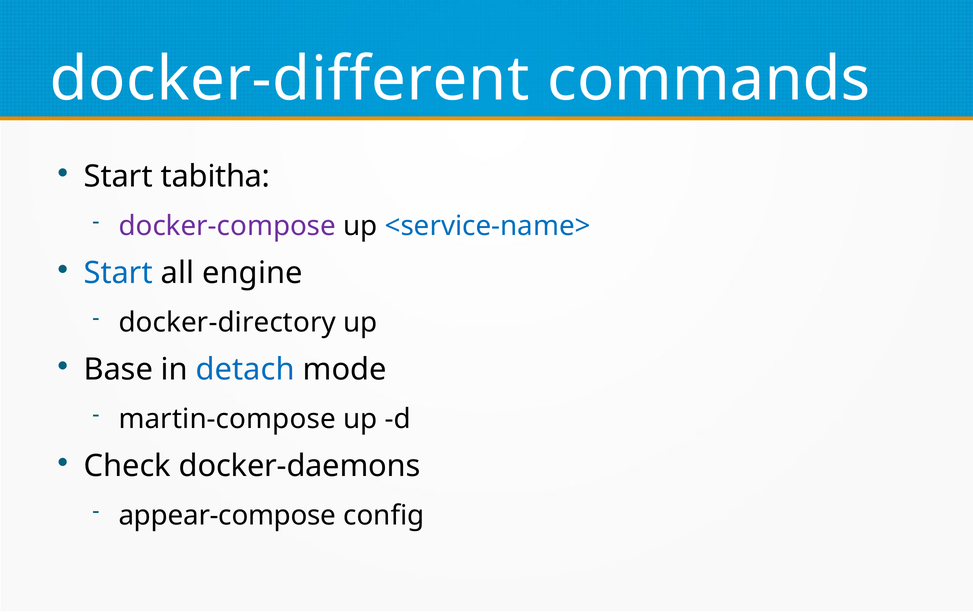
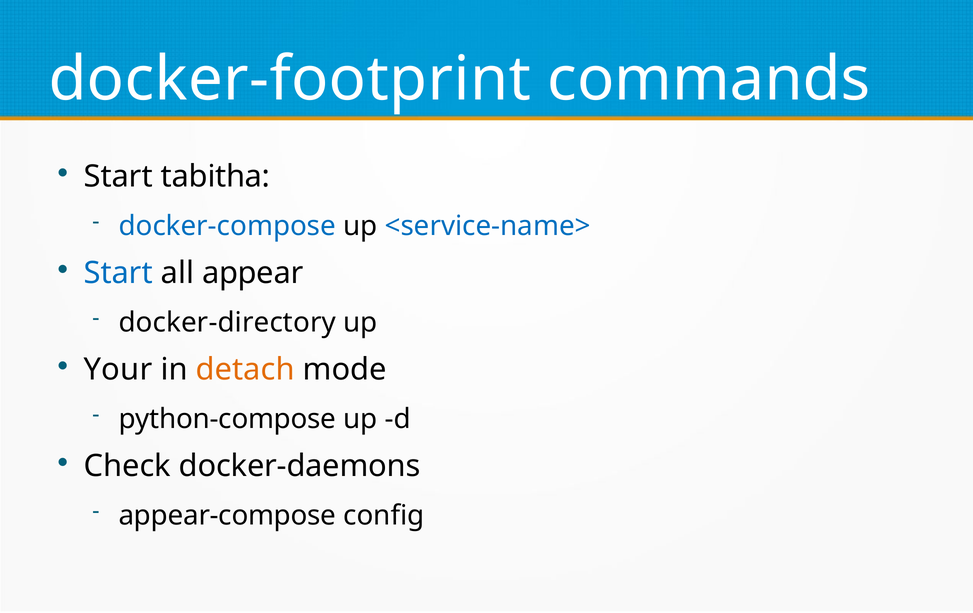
docker-different: docker-different -> docker-footprint (290, 79)
docker-compose colour: purple -> blue (227, 226)
engine: engine -> appear (253, 273)
Base: Base -> Your (118, 369)
detach colour: blue -> orange (245, 369)
martin-compose: martin-compose -> python-compose (227, 419)
